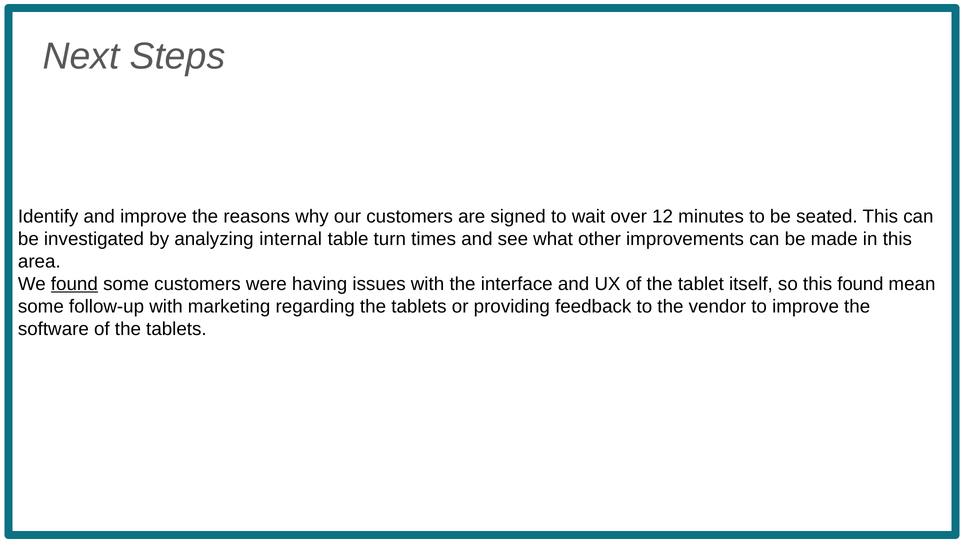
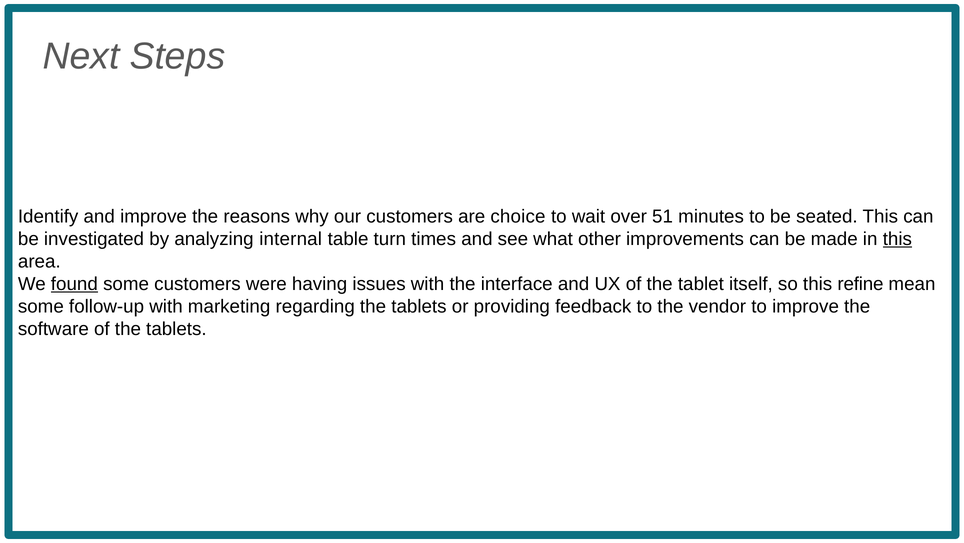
signed: signed -> choice (518, 216)
12: 12 -> 51 (663, 216)
this underline: none -> present (897, 239)
this found: found -> refine (860, 284)
